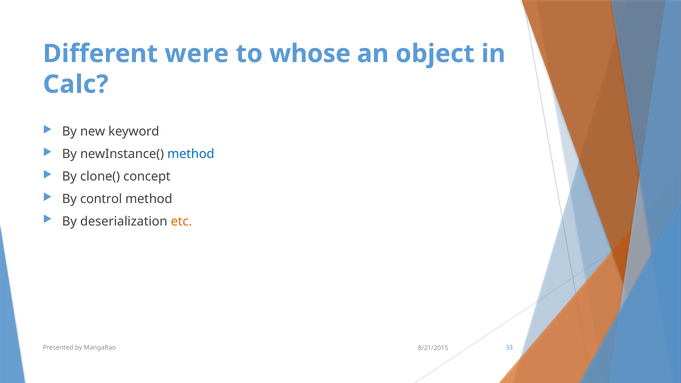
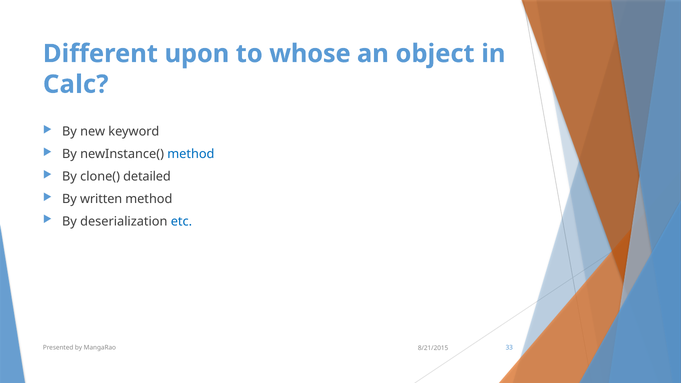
were: were -> upon (197, 54)
concept: concept -> detailed (147, 177)
control: control -> written (101, 199)
etc colour: orange -> blue (181, 221)
